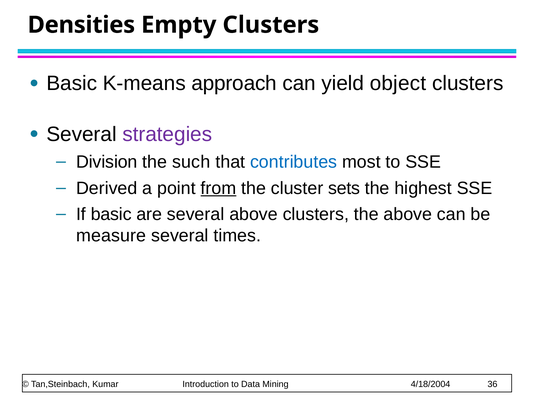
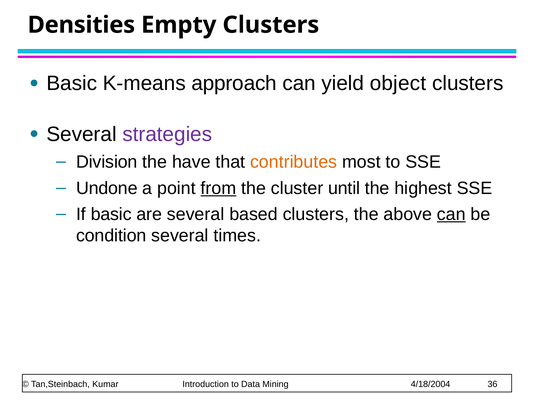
such: such -> have (191, 162)
contributes colour: blue -> orange (294, 162)
Derived: Derived -> Undone (107, 188)
sets: sets -> until (344, 188)
several above: above -> based (254, 214)
can underline: none -> present (451, 214)
measure: measure -> condition (111, 235)
